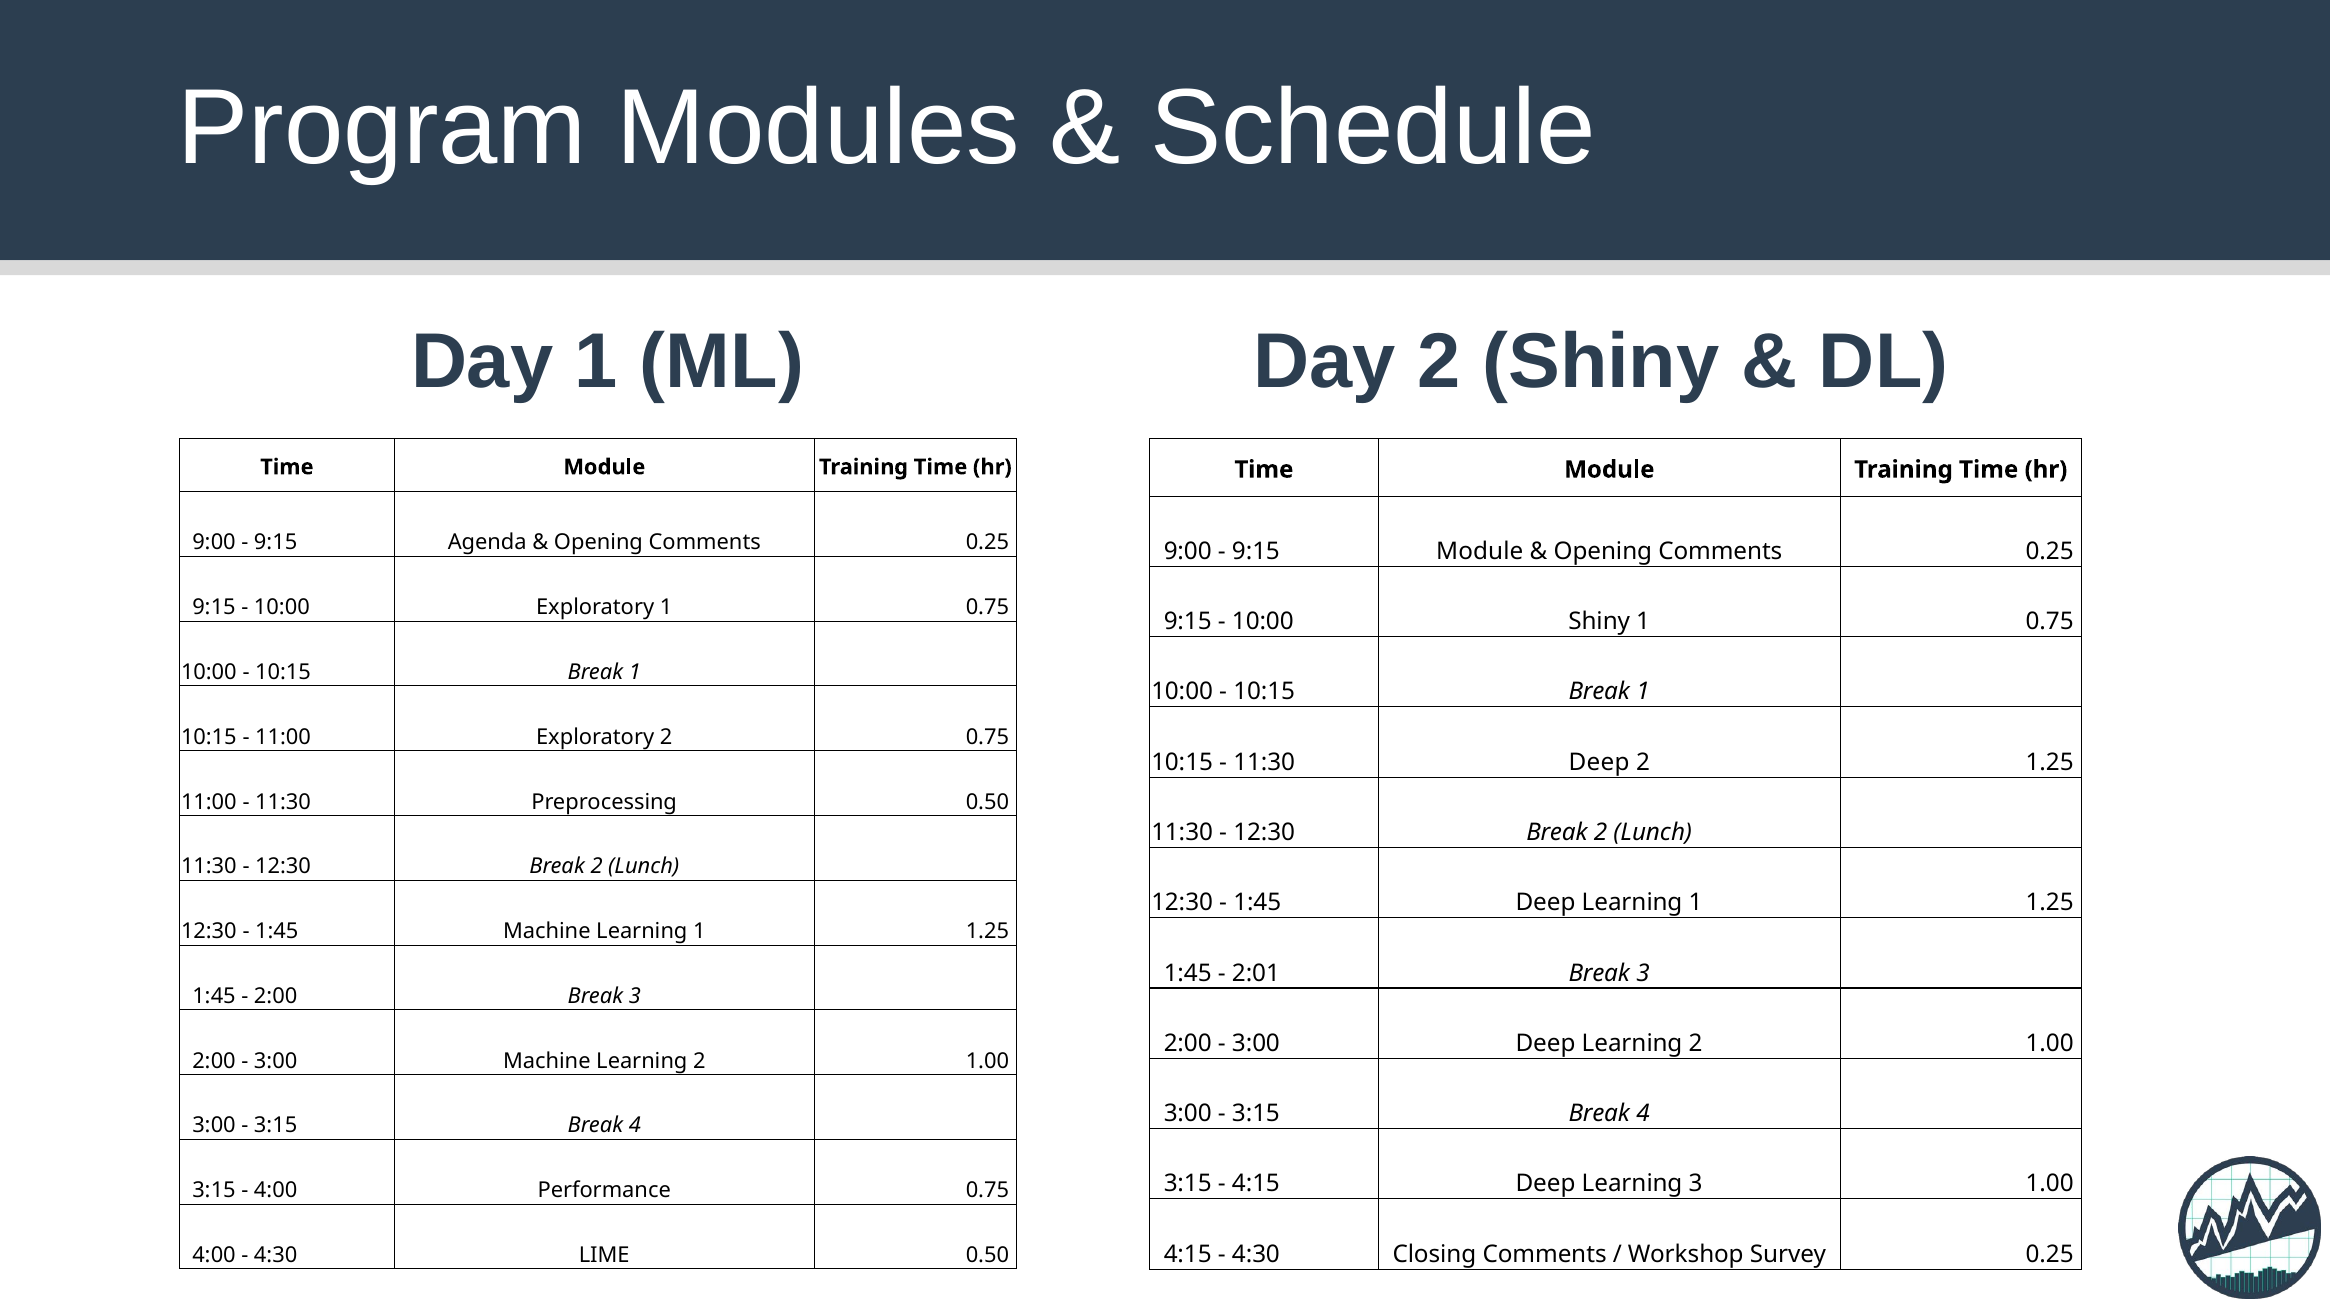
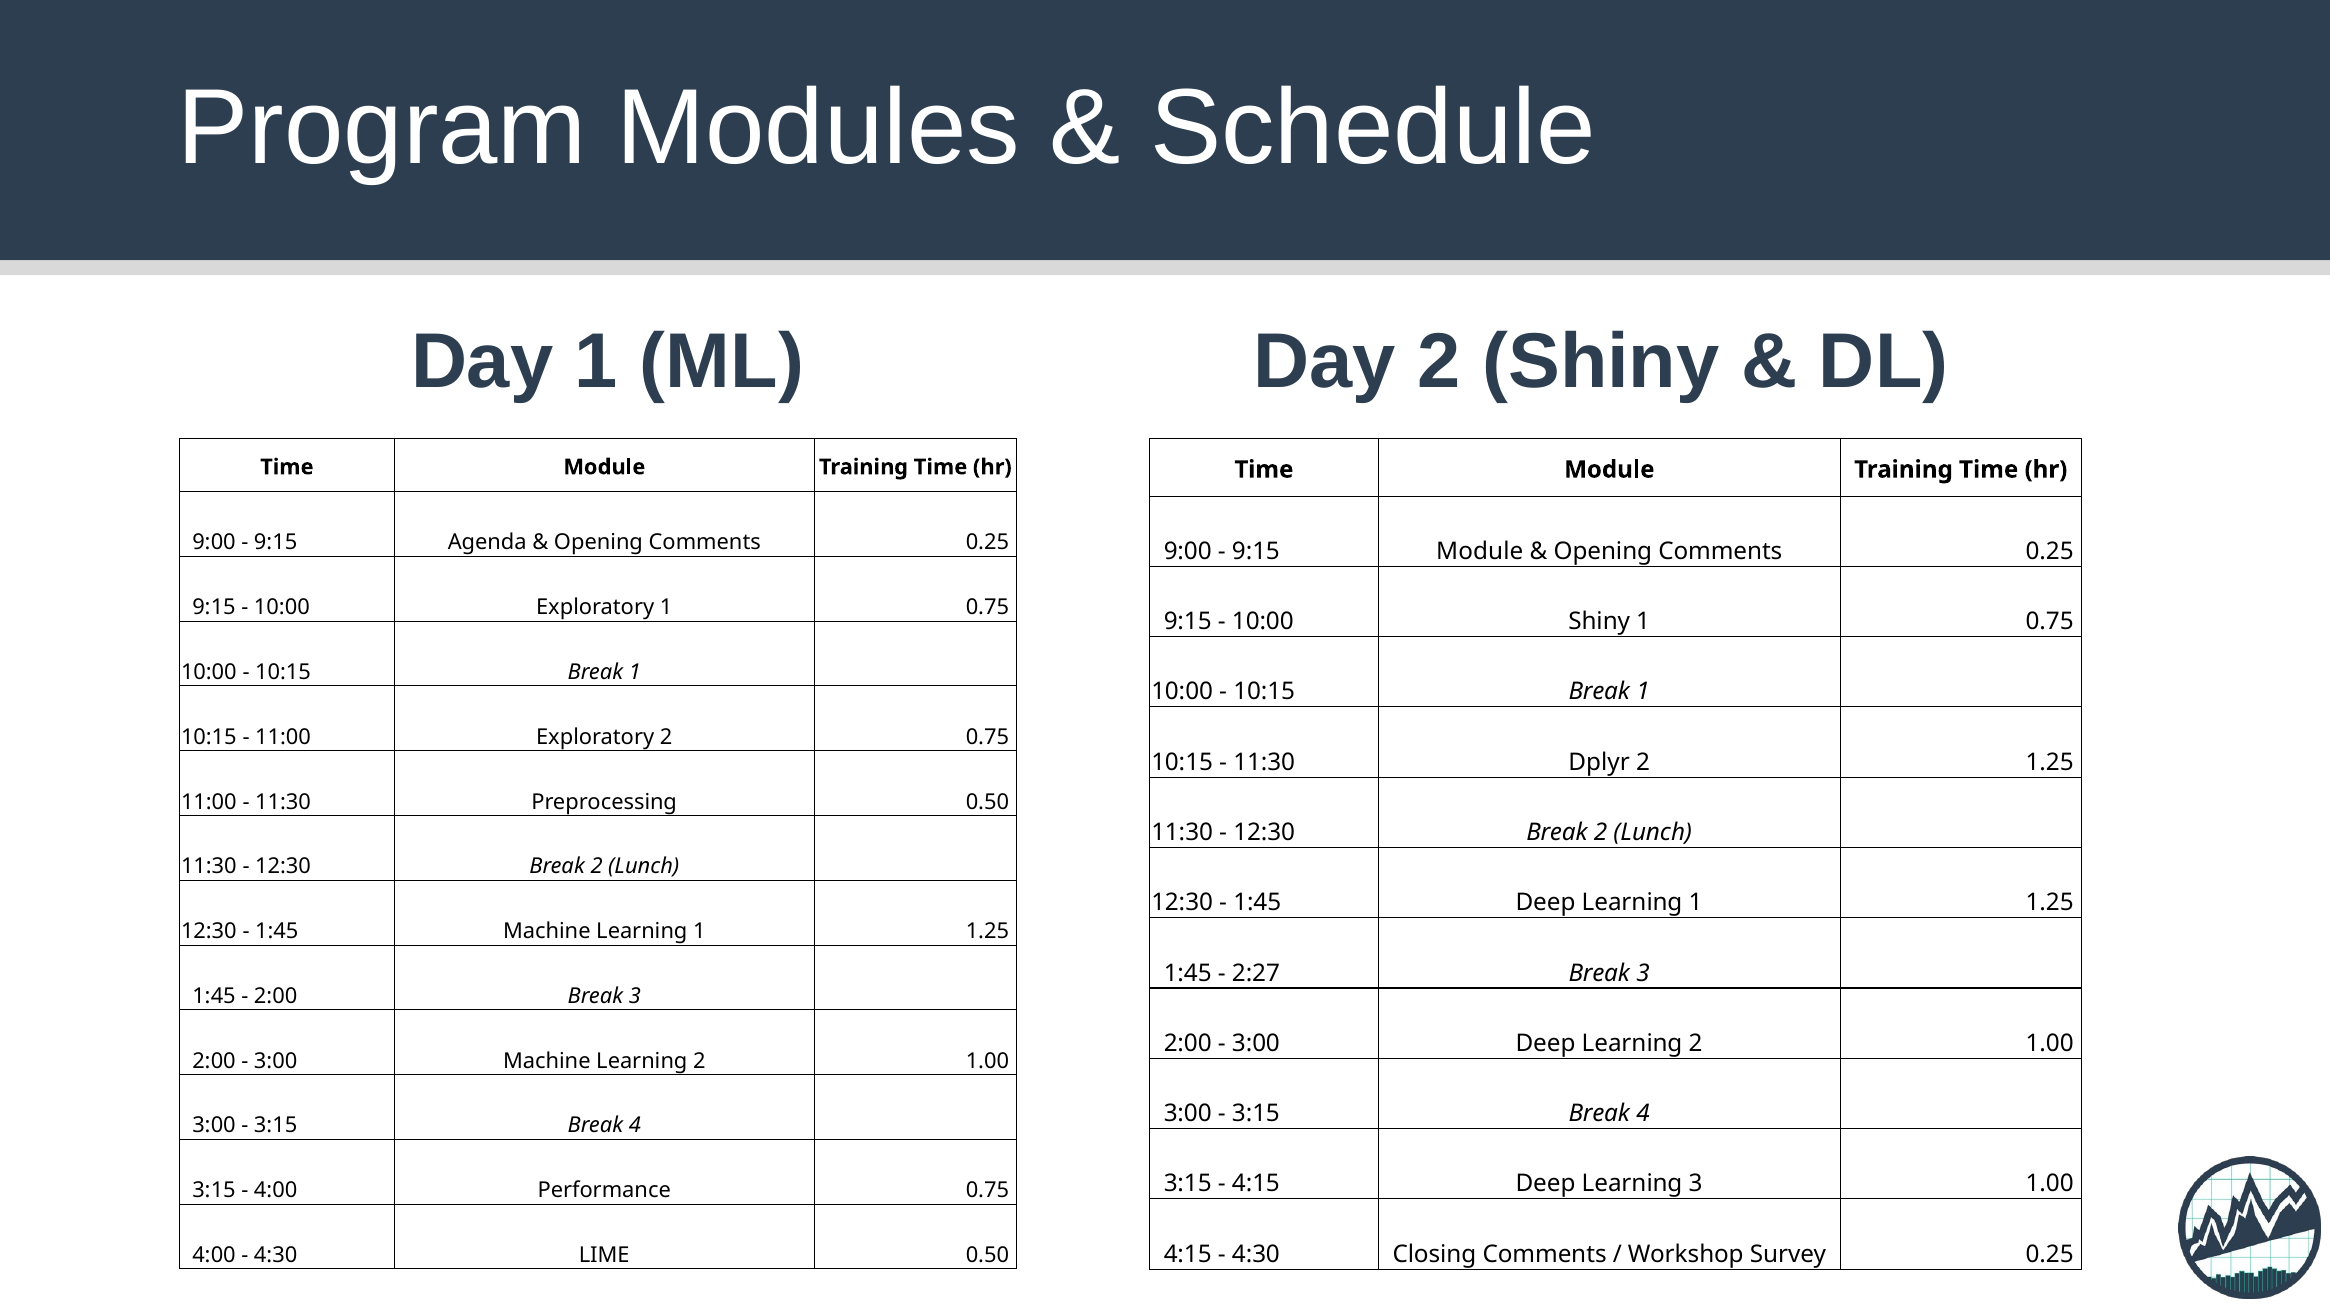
11:30 Deep: Deep -> Dplyr (1599, 763)
2:01: 2:01 -> 2:27 (1256, 973)
